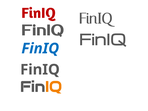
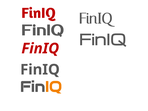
FinIQ colour: blue -> red (40, 48)
